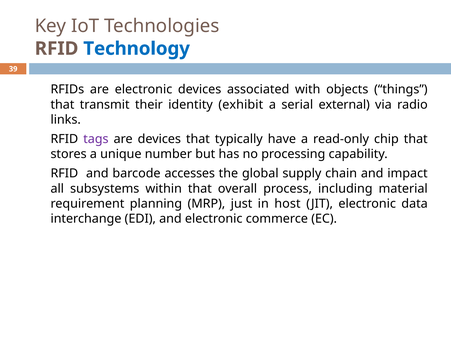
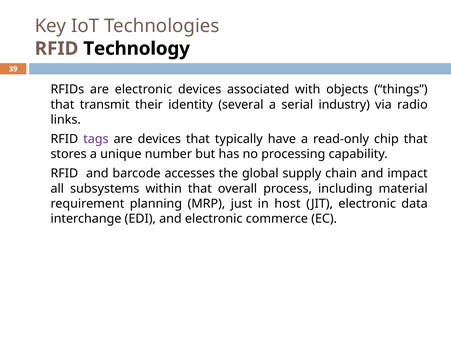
Technology colour: blue -> black (137, 49)
exhibit: exhibit -> several (241, 105)
external: external -> industry (344, 105)
